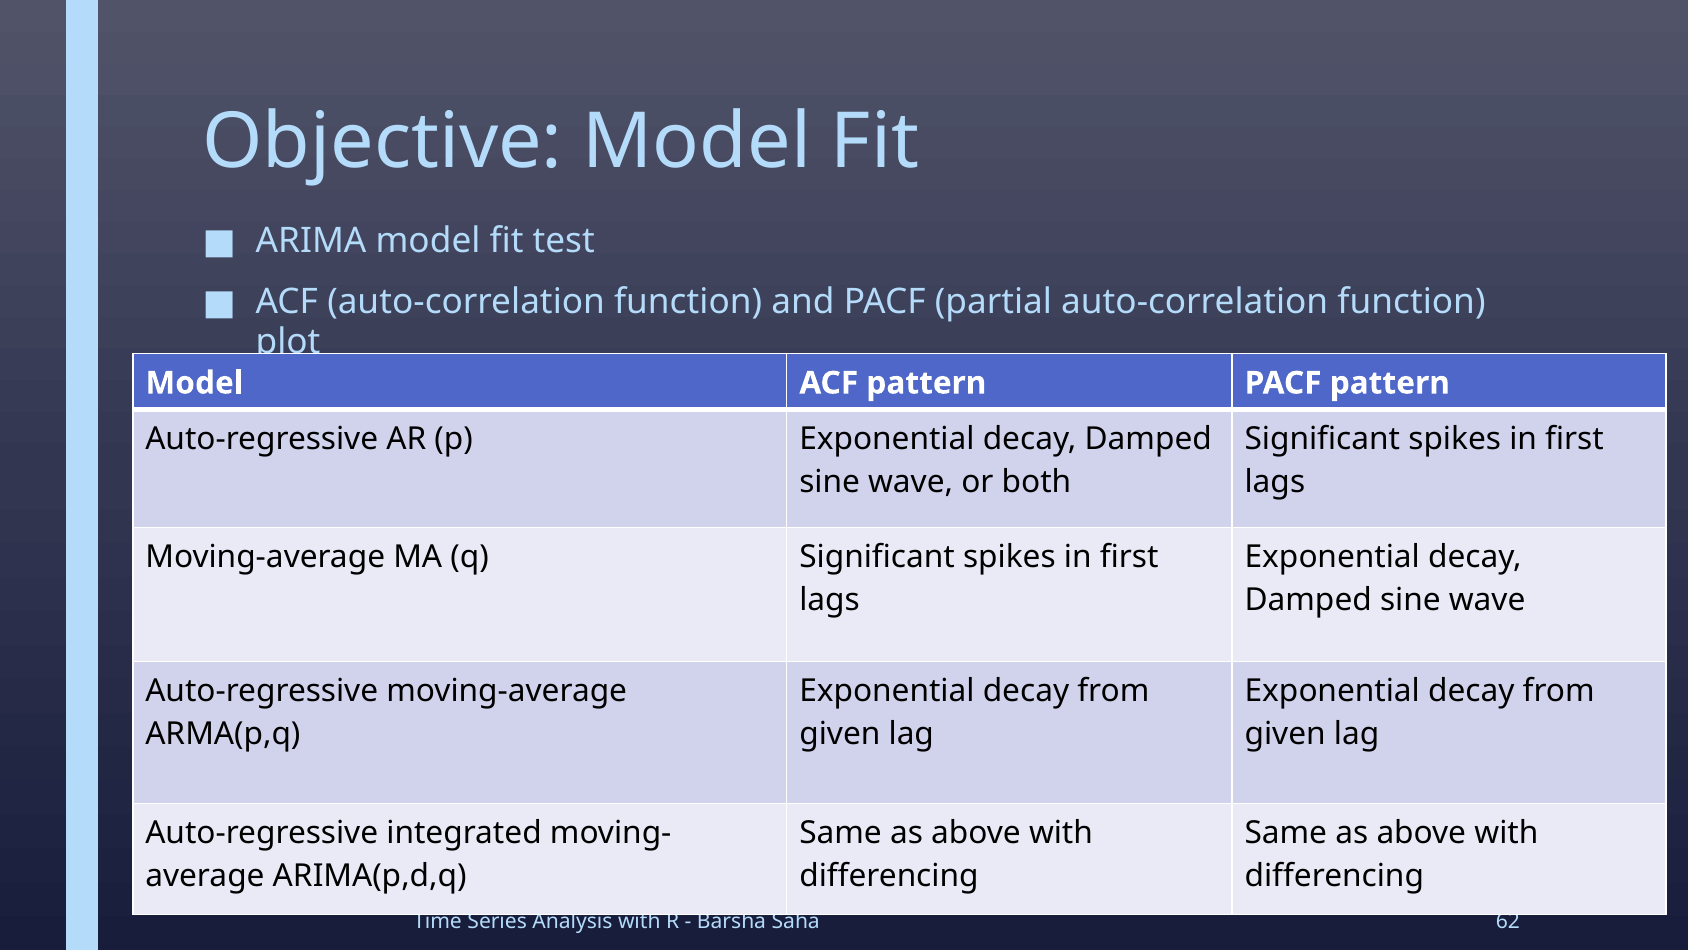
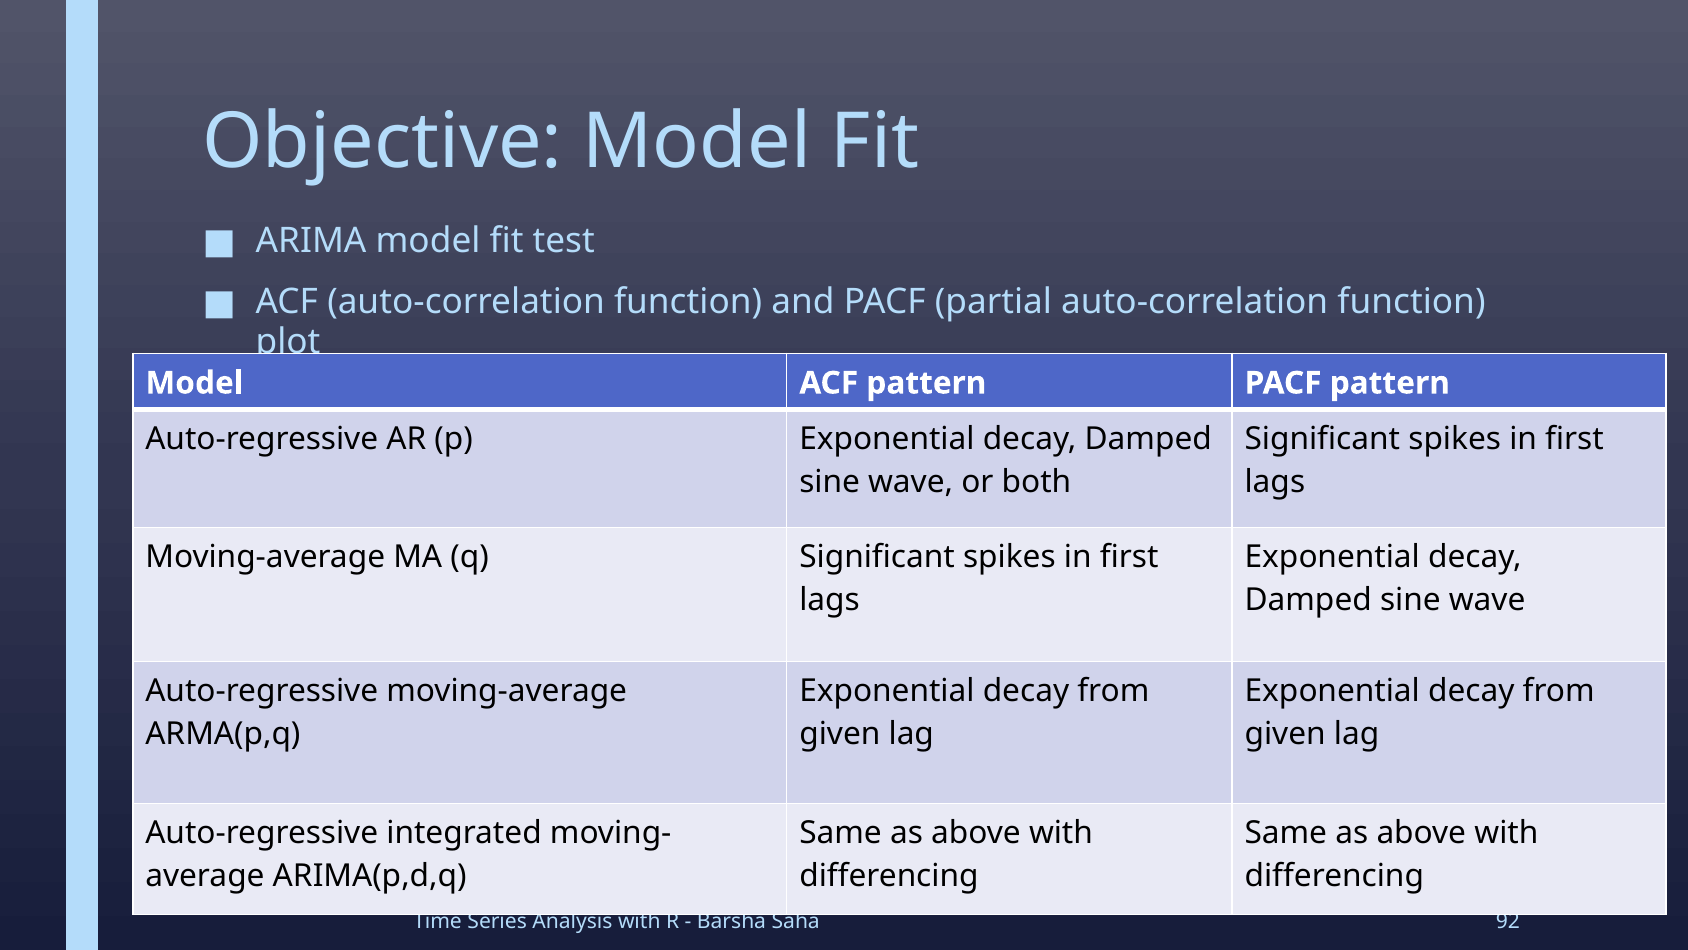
62: 62 -> 92 (1508, 921)
